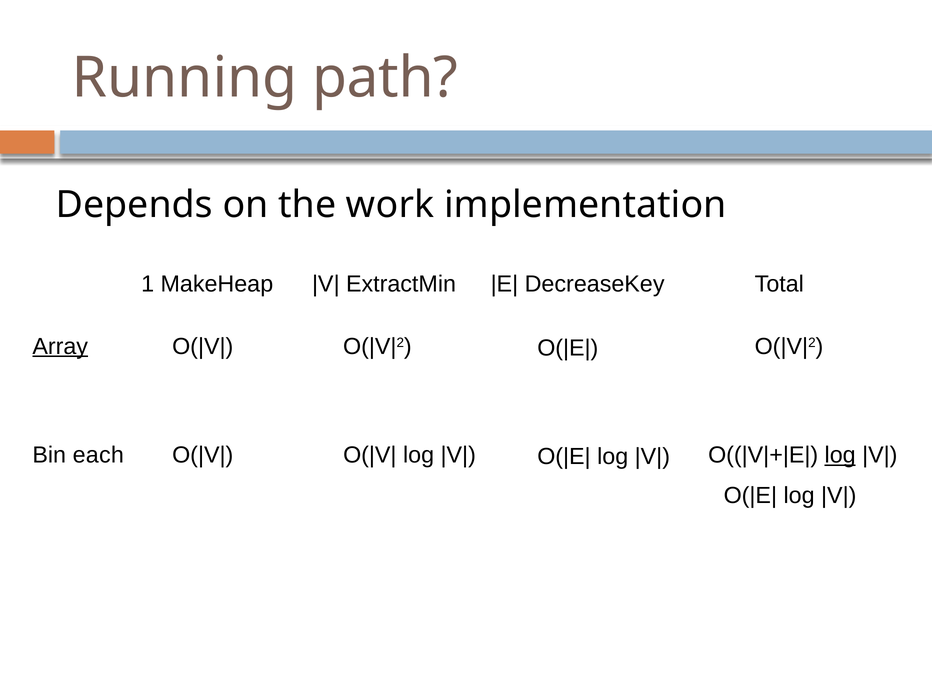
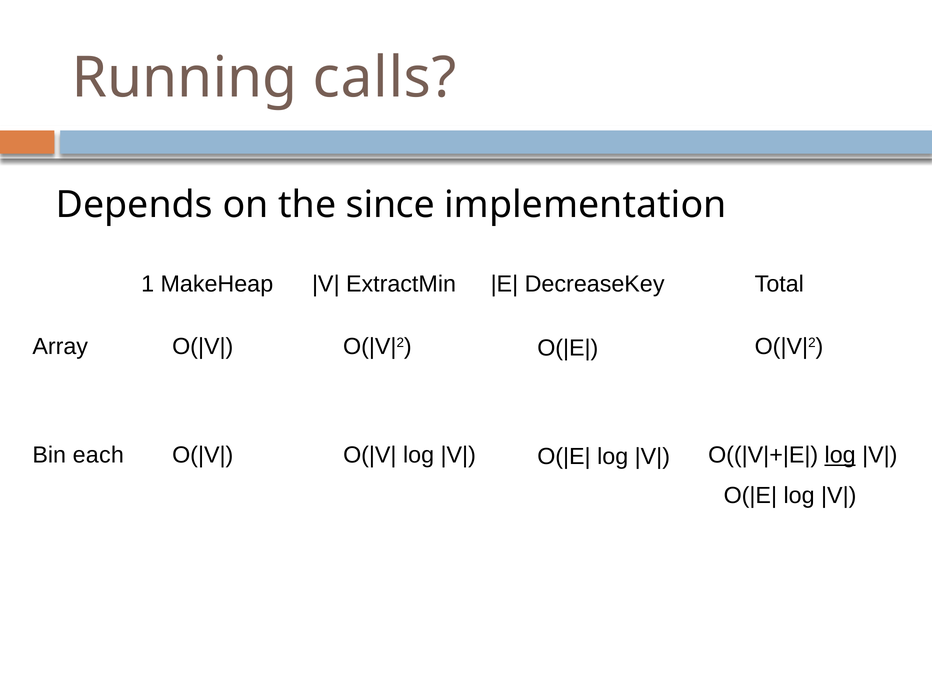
path: path -> calls (385, 78)
work: work -> since (390, 205)
Array underline: present -> none (60, 346)
